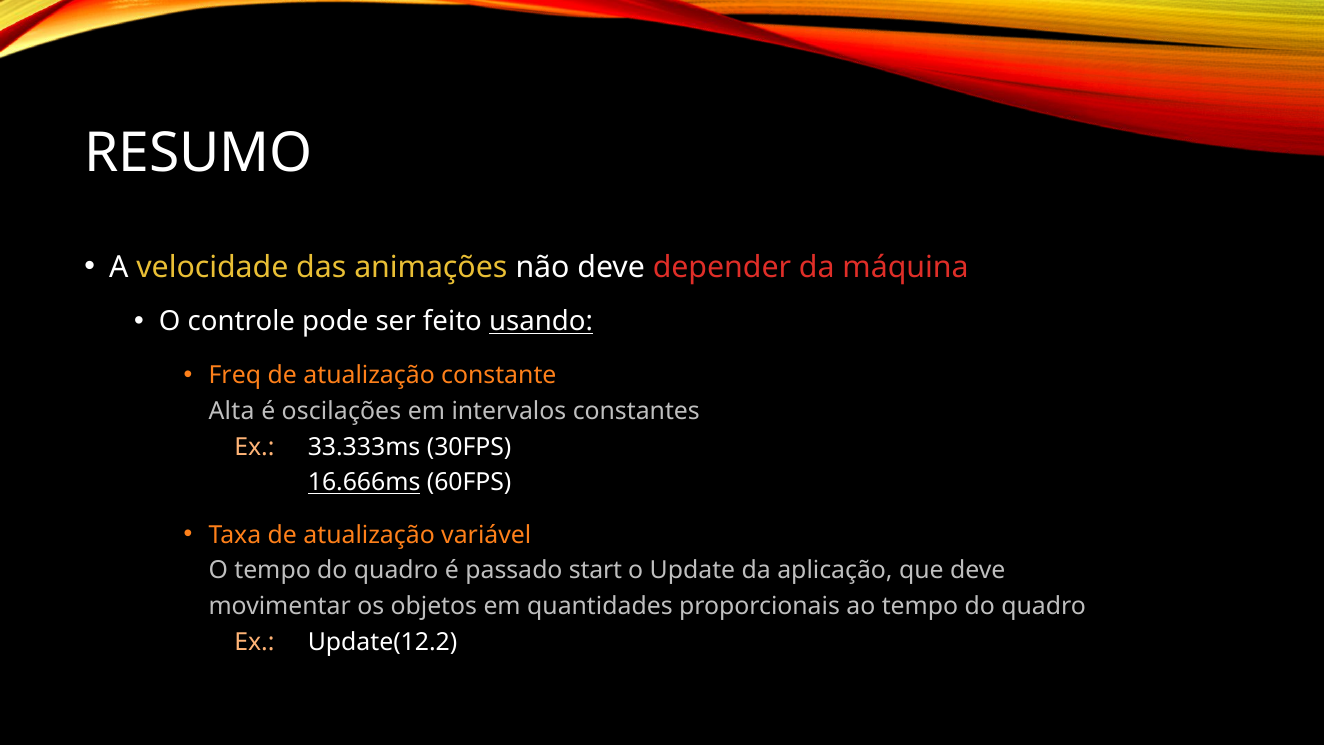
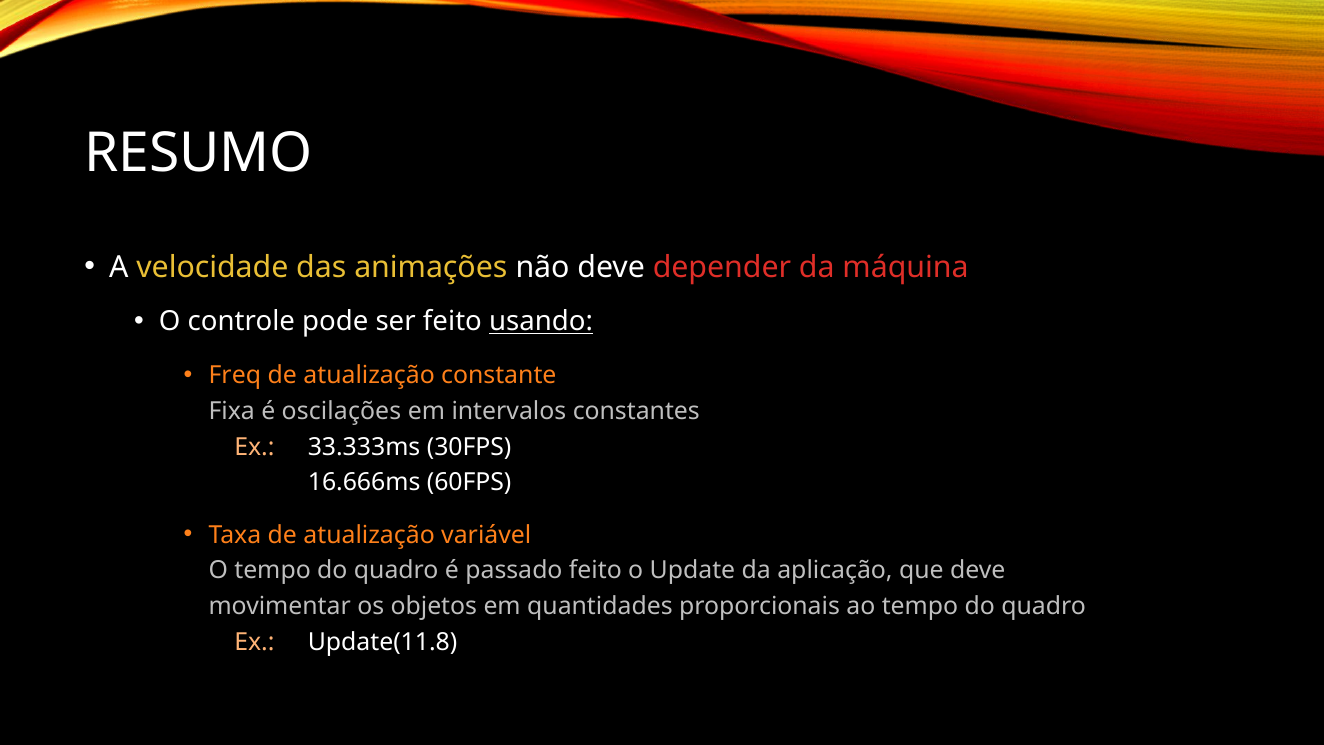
Alta: Alta -> Fixa (232, 411)
16.666ms underline: present -> none (364, 483)
passado start: start -> feito (595, 571)
Update(12.2: Update(12.2 -> Update(11.8 (383, 642)
